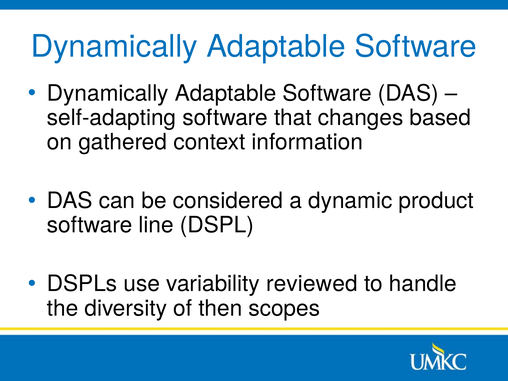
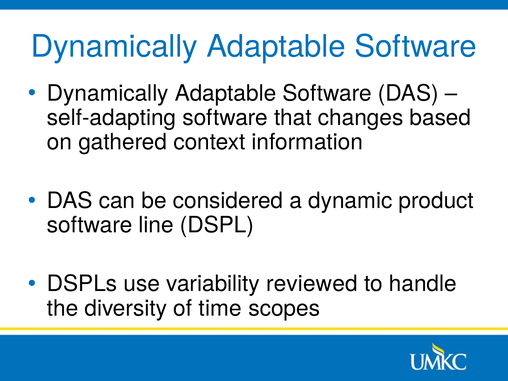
then: then -> time (220, 308)
